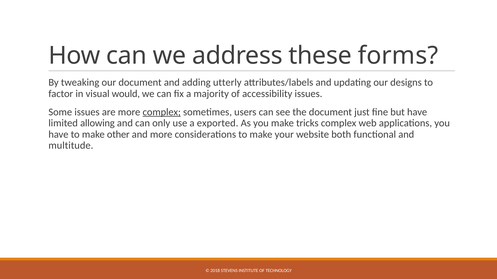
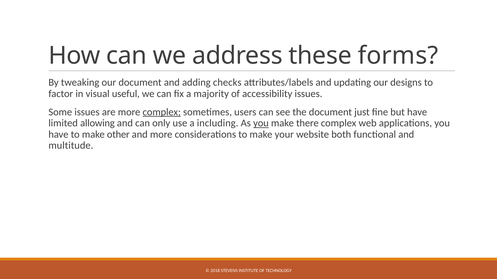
utterly: utterly -> checks (227, 83)
would: would -> useful (126, 94)
exported: exported -> including (218, 123)
you underline: none -> present (261, 123)
tricks: tricks -> there (307, 123)
